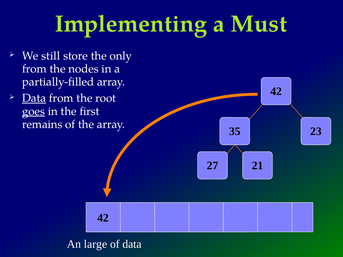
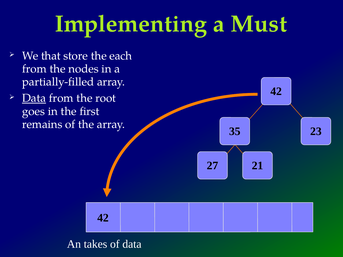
still: still -> that (51, 56)
only: only -> each (121, 56)
goes underline: present -> none (34, 111)
large: large -> takes (95, 244)
